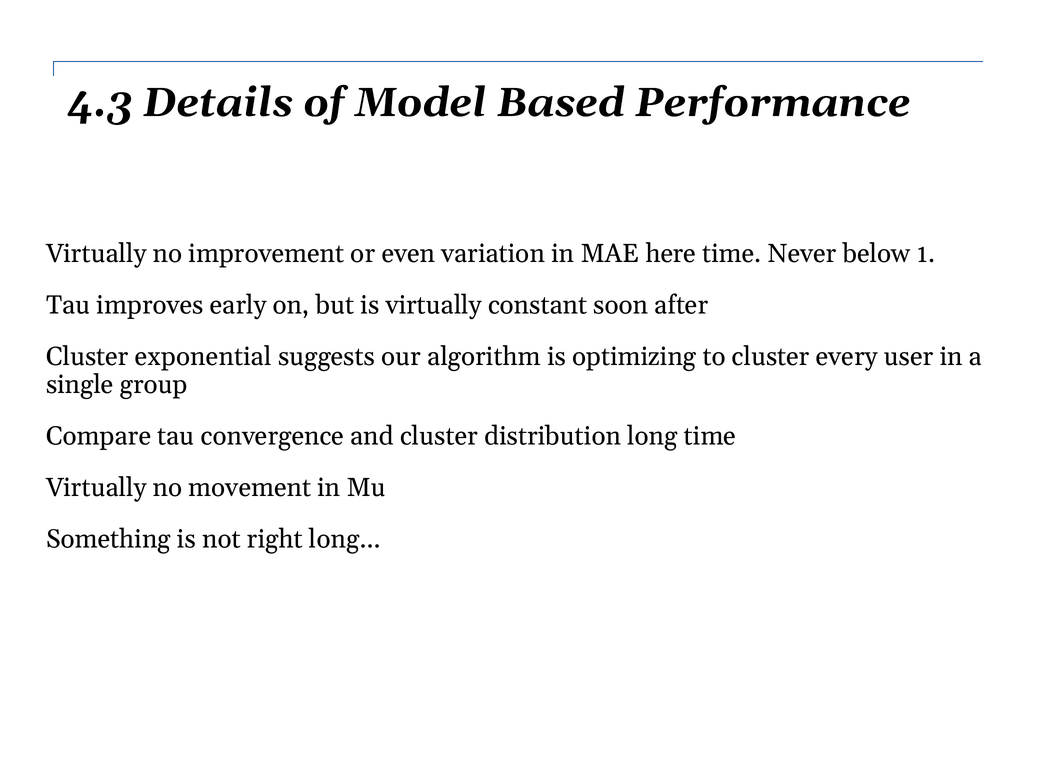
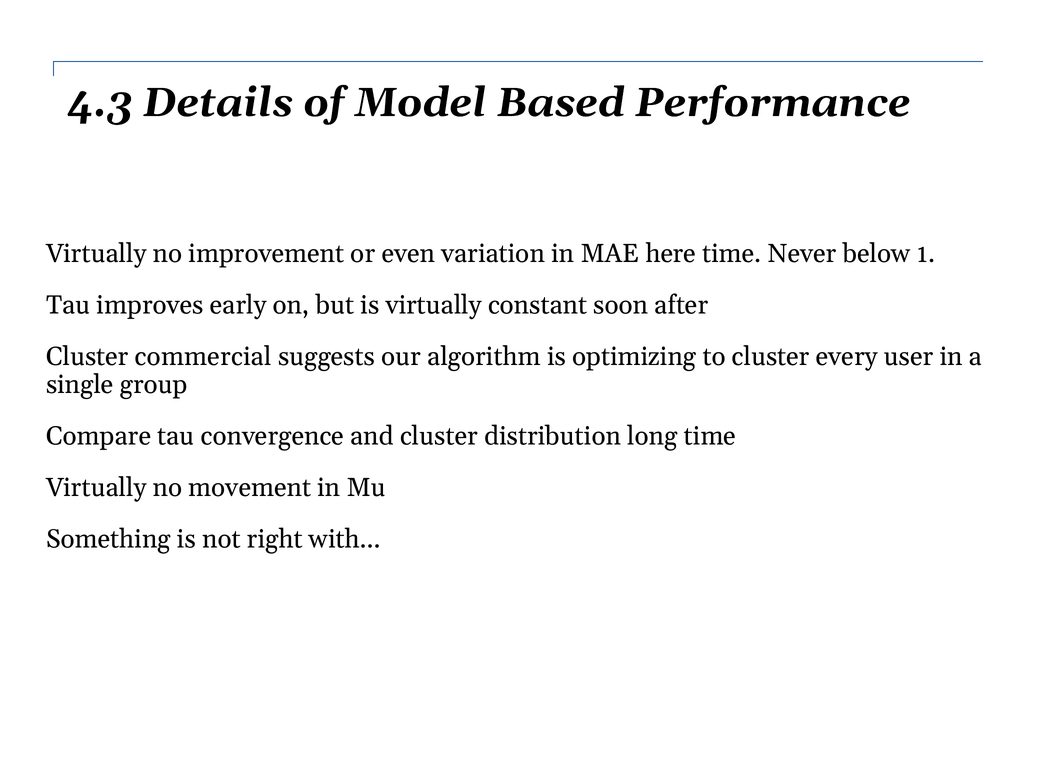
exponential: exponential -> commercial (203, 357)
right long: long -> with (345, 539)
